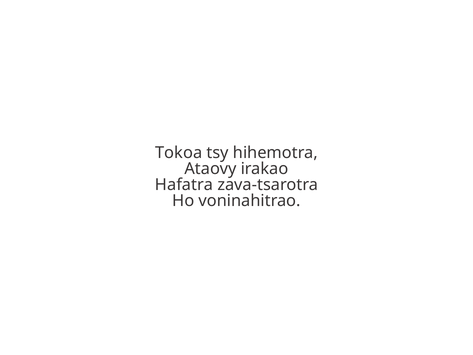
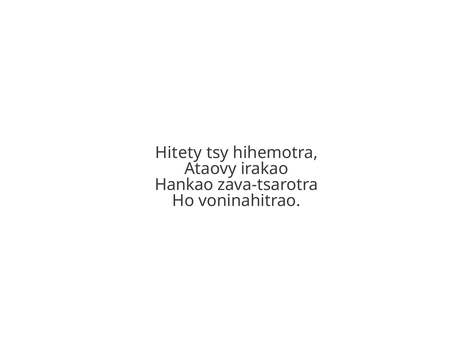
Tokoa: Tokoa -> Hitety (179, 153)
Hafatra: Hafatra -> Hankao (184, 185)
